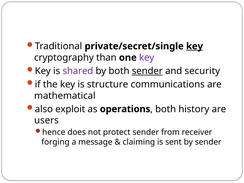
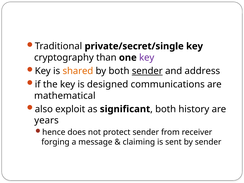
key underline: present -> none (195, 46)
shared colour: purple -> orange (78, 71)
security: security -> address (202, 71)
structure: structure -> designed (108, 84)
operations: operations -> significant (125, 109)
users: users -> years (46, 120)
